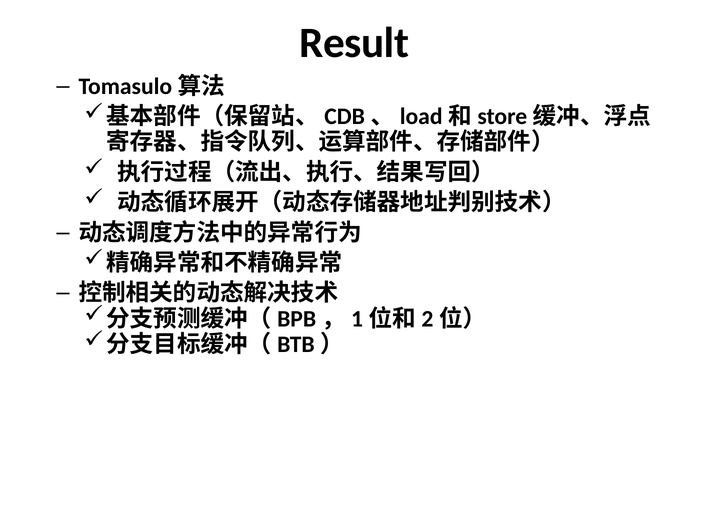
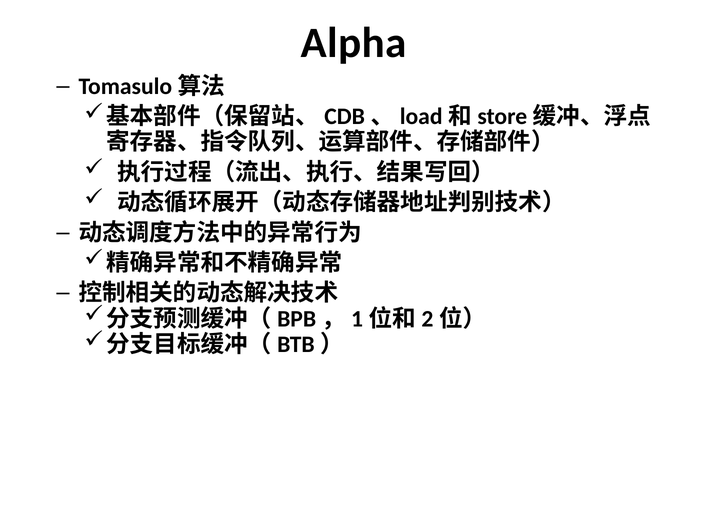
Result: Result -> Alpha (354, 43)
